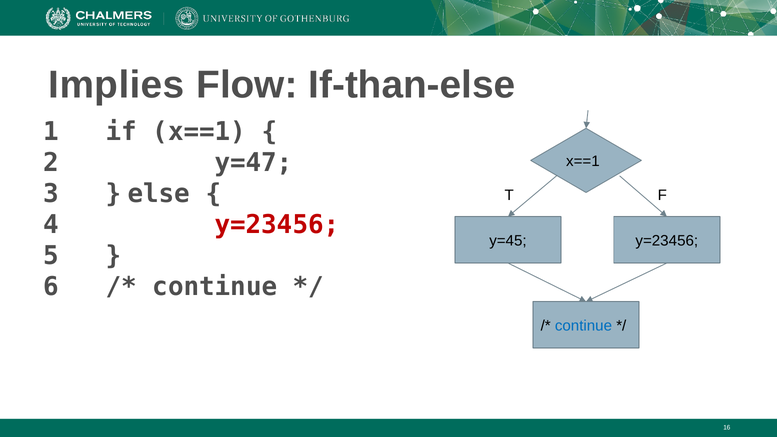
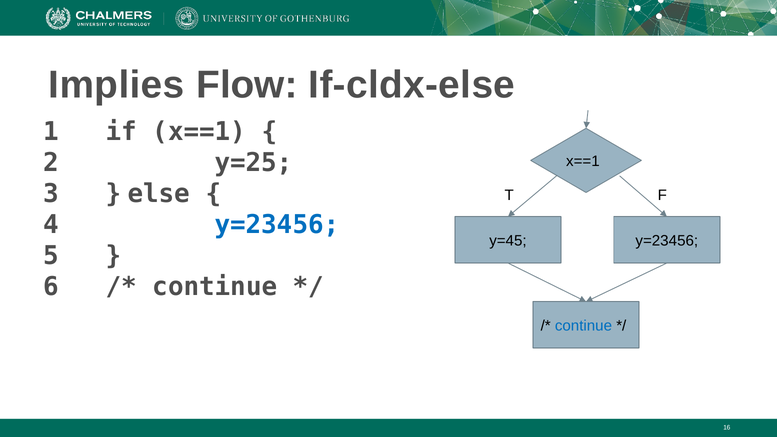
If-than-else: If-than-else -> If-cldx-else (412, 85)
y=47: y=47 -> y=25 (254, 163)
y=23456 colour: red -> blue (277, 225)
